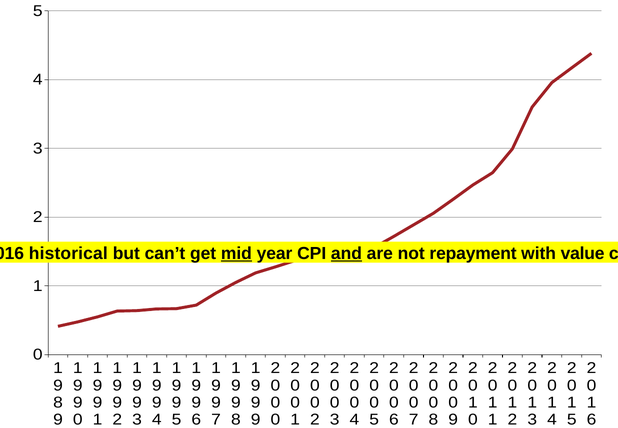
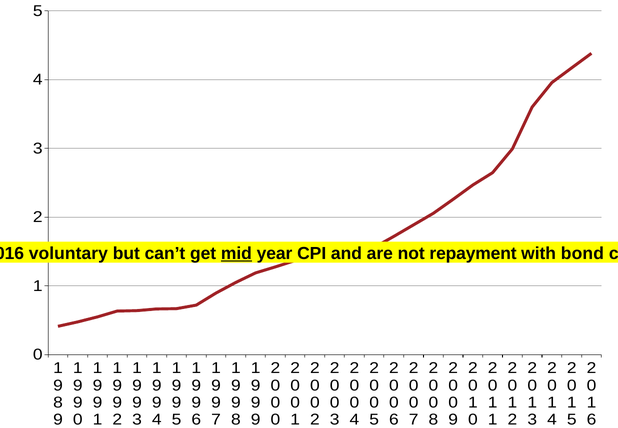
historical: historical -> voluntary (68, 253)
and underline: present -> none (346, 253)
value: value -> bond (582, 253)
